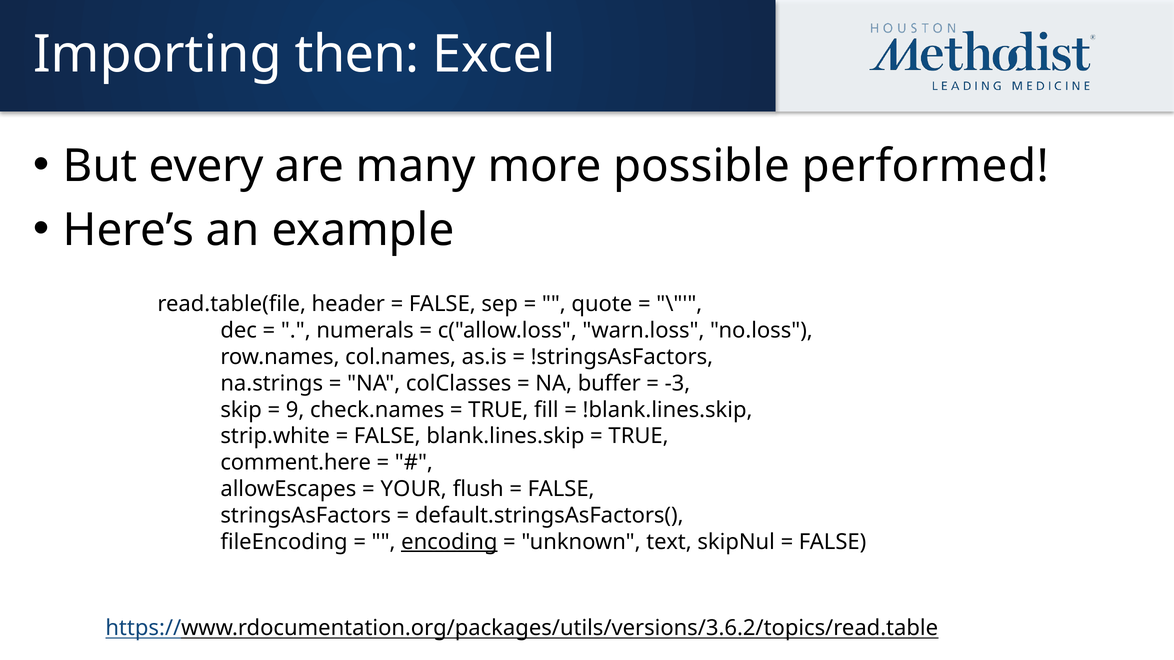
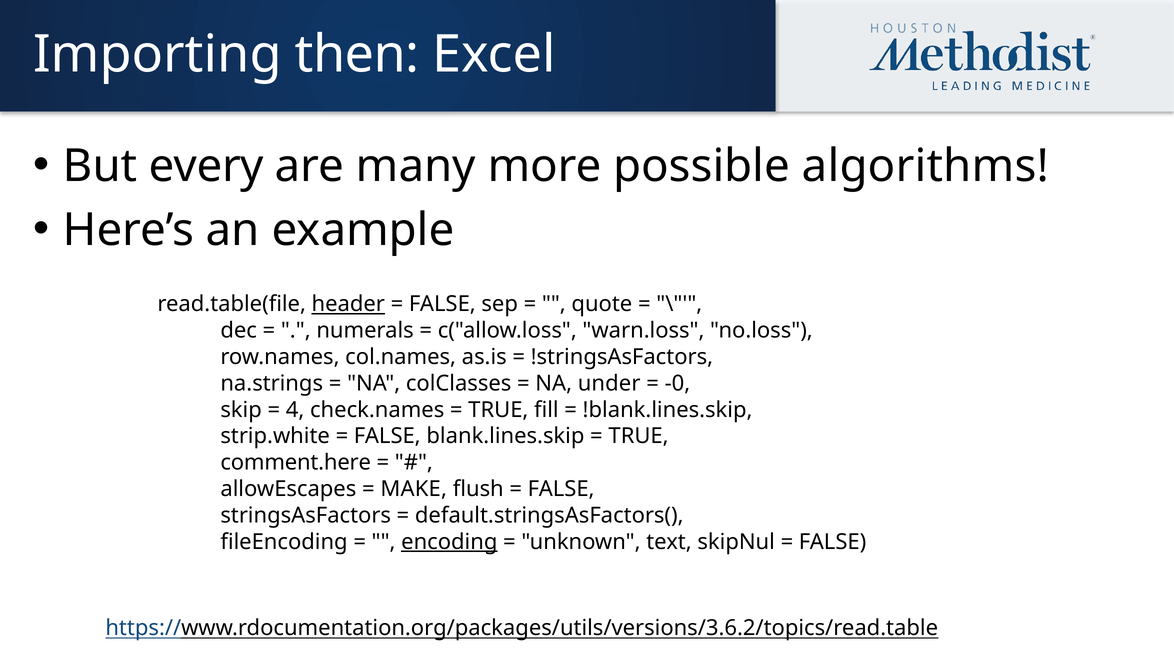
performed: performed -> algorithms (925, 166)
header underline: none -> present (348, 304)
buffer: buffer -> under (609, 384)
-3: -3 -> -0 (677, 384)
9: 9 -> 4 (295, 410)
YOUR: YOUR -> MAKE (414, 489)
